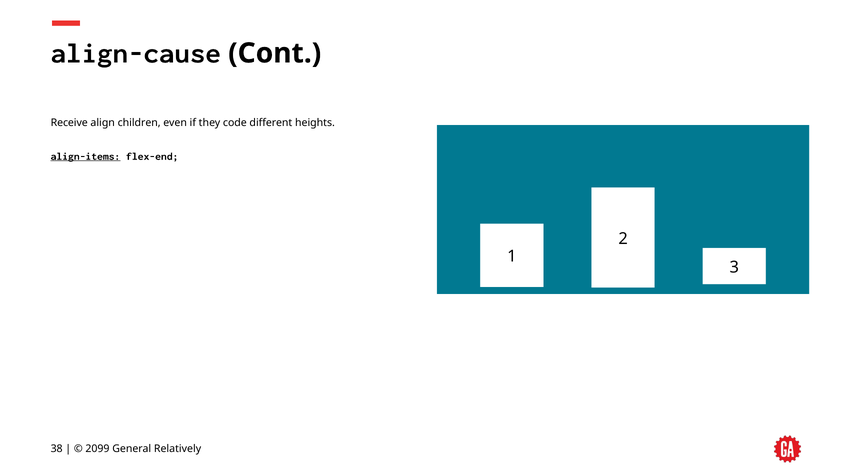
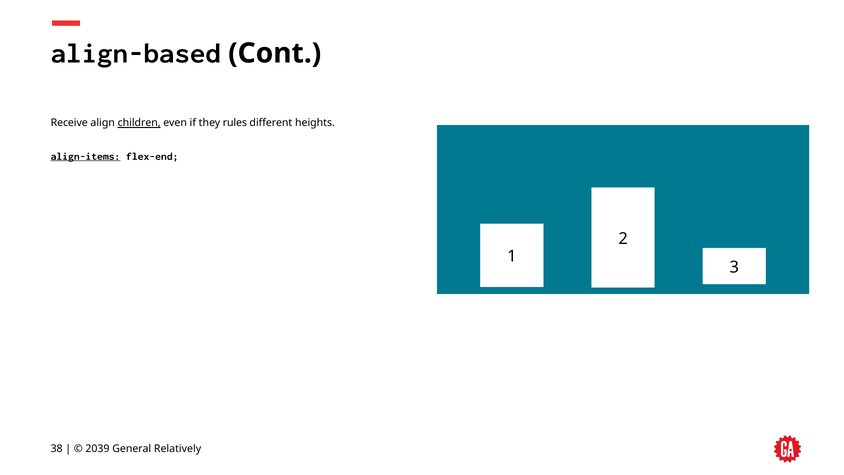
align-cause: align-cause -> align-based (136, 53)
children underline: none -> present (139, 123)
code: code -> rules (235, 123)
2099: 2099 -> 2039 (97, 448)
